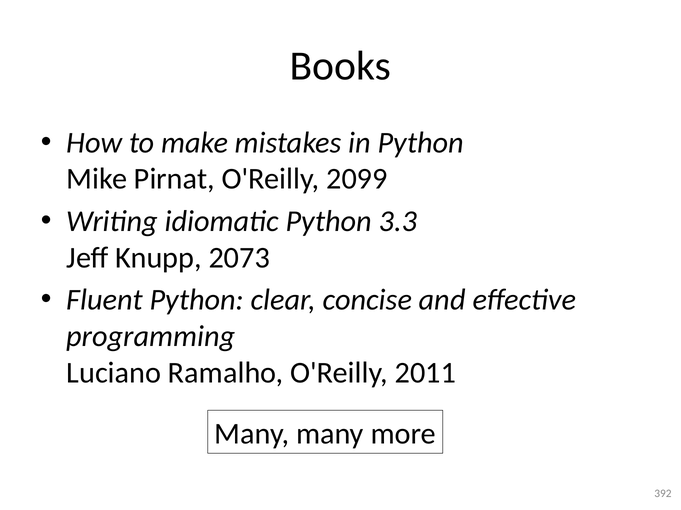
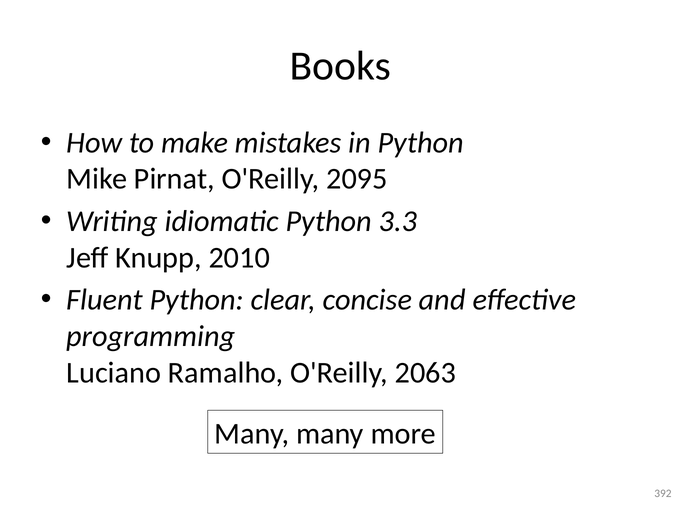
2099: 2099 -> 2095 (357, 179)
2073: 2073 -> 2010 (239, 258)
2011: 2011 -> 2063 (425, 373)
